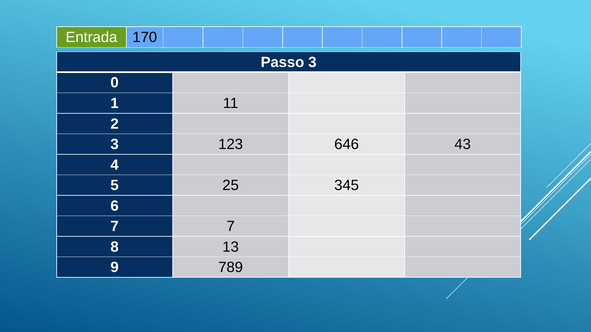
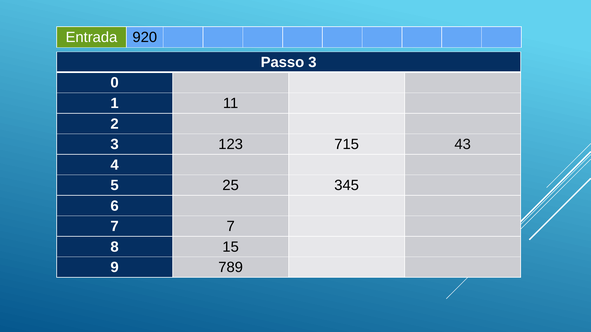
170: 170 -> 920 (145, 37)
646: 646 -> 715 (347, 145)
13: 13 -> 15 (231, 247)
